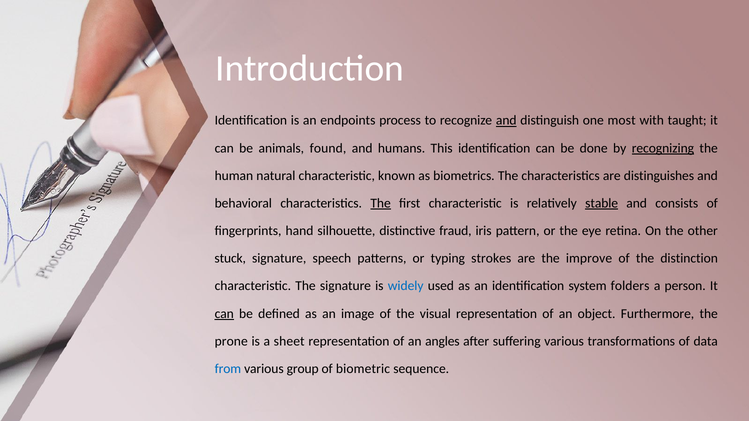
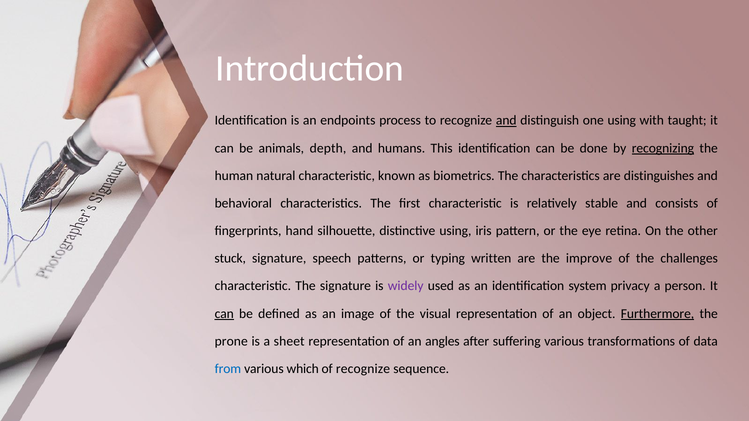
one most: most -> using (622, 121)
found: found -> depth (328, 148)
The underline: present -> none (381, 203)
stable underline: present -> none (602, 203)
distinctive fraud: fraud -> using (455, 231)
strokes: strokes -> written (491, 259)
distinction: distinction -> challenges (689, 259)
widely colour: blue -> purple (406, 286)
folders: folders -> privacy (630, 286)
Furthermore underline: none -> present (658, 314)
group: group -> which (303, 369)
of biometric: biometric -> recognize (363, 369)
